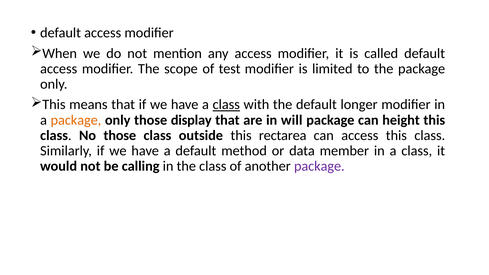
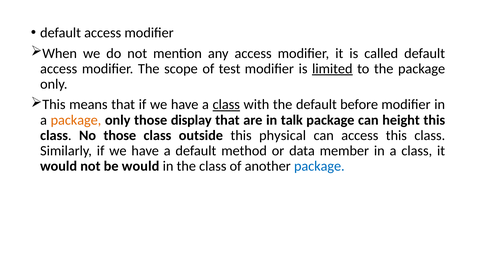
limited underline: none -> present (332, 69)
longer: longer -> before (359, 105)
will: will -> talk (292, 120)
rectarea: rectarea -> physical (283, 135)
be calling: calling -> would (141, 166)
package colour: purple -> blue (319, 166)
